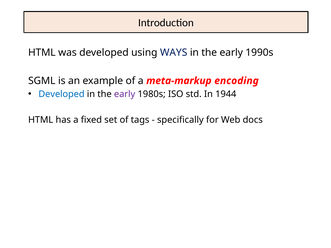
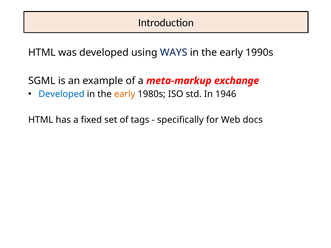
encoding: encoding -> exchange (237, 81)
early colour: purple -> orange (125, 94)
1944: 1944 -> 1946 (226, 94)
